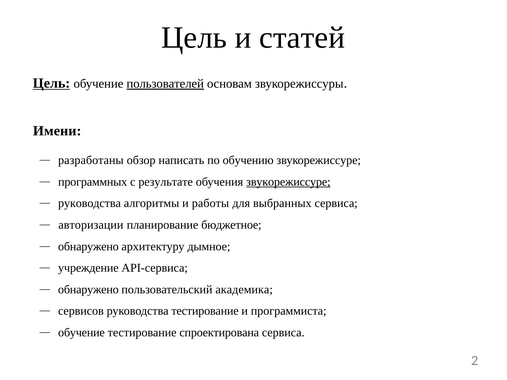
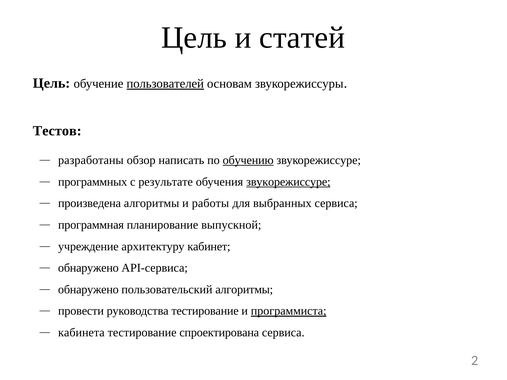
Цель underline: present -> none (51, 83)
Имени: Имени -> Тестов (57, 131)
обучению underline: none -> present (248, 160)
руководства: руководства -> произведена (90, 203)
авторизации: авторизации -> программная (91, 225)
бюджетное: бюджетное -> выпускной (231, 225)
обнаружено: обнаружено -> учреждение (88, 247)
дымное: дымное -> кабинет (209, 247)
учреждение: учреждение -> обнаружено (88, 268)
пользовательский академика: академика -> алгоритмы (244, 290)
сервисов: сервисов -> провести (81, 311)
программиста underline: none -> present (289, 311)
обучение: обучение -> кабинета (81, 333)
